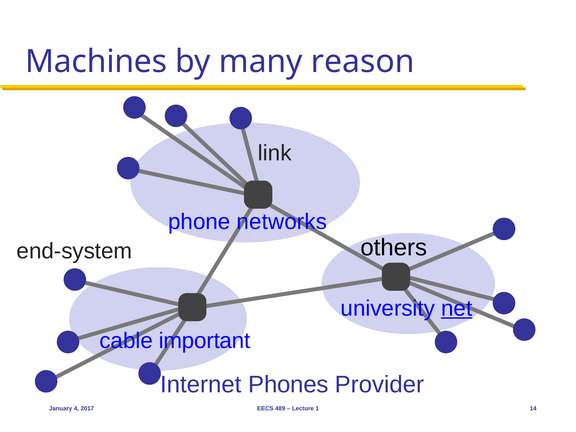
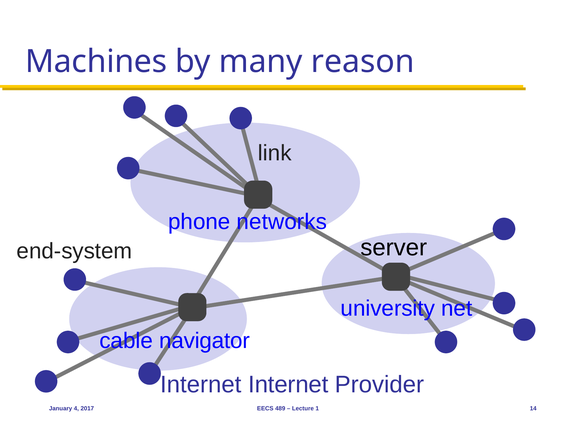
others: others -> server (394, 248)
net underline: present -> none (457, 308)
important: important -> navigator (205, 341)
Internet Phones: Phones -> Internet (288, 384)
